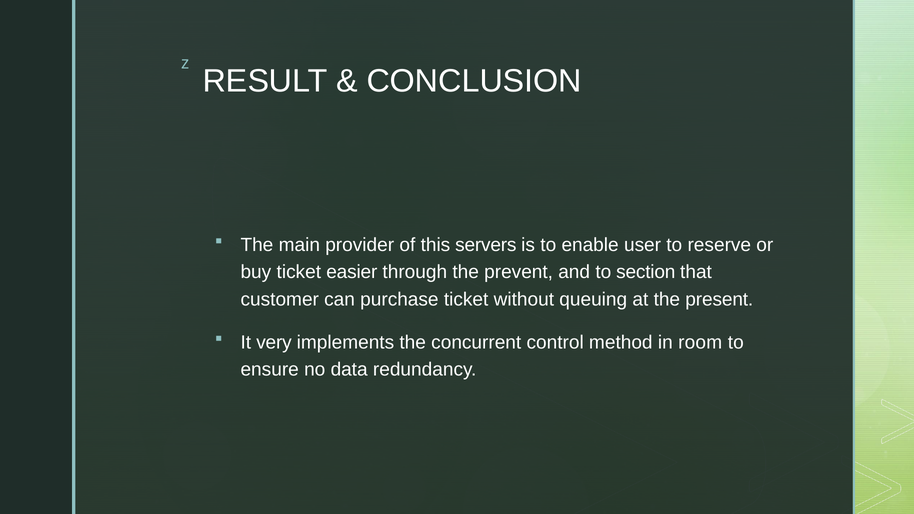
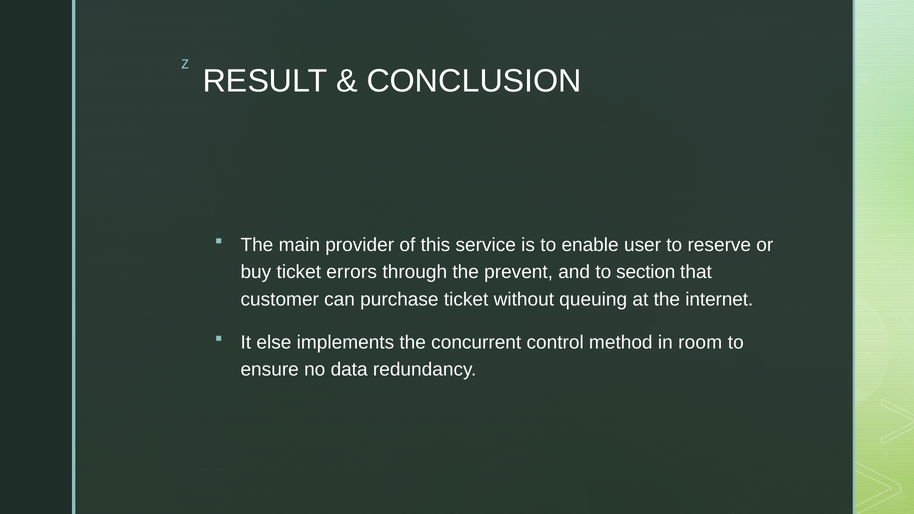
servers: servers -> service (486, 245)
easier: easier -> errors (352, 272)
present: present -> internet (719, 300)
very: very -> else (274, 342)
